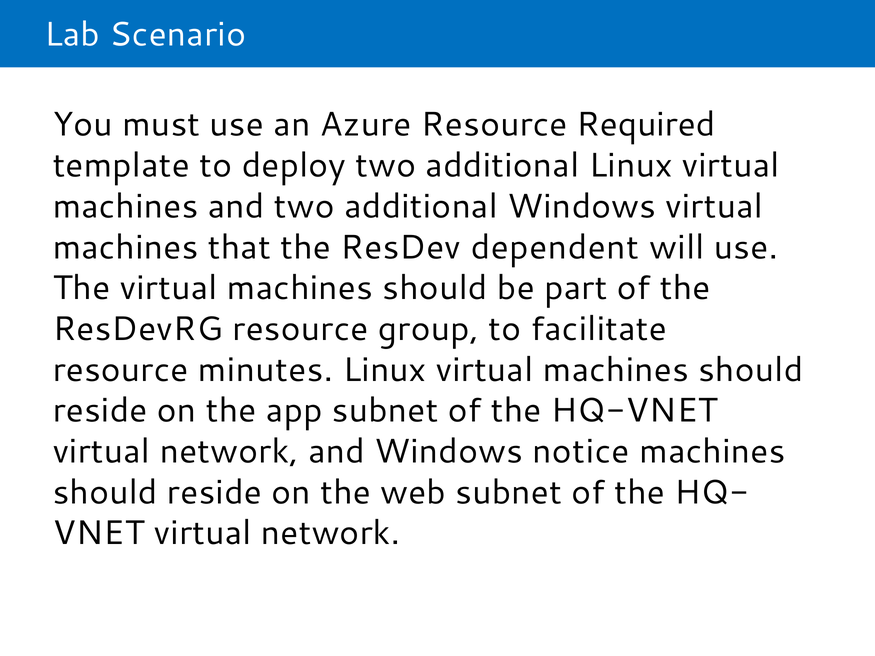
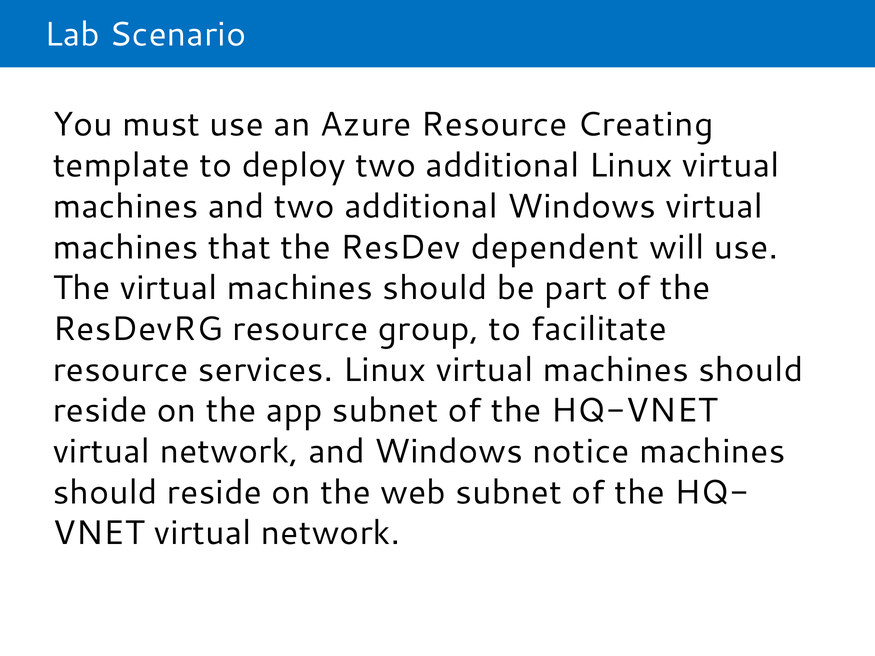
Required: Required -> Creating (645, 125)
minutes: minutes -> services (265, 370)
